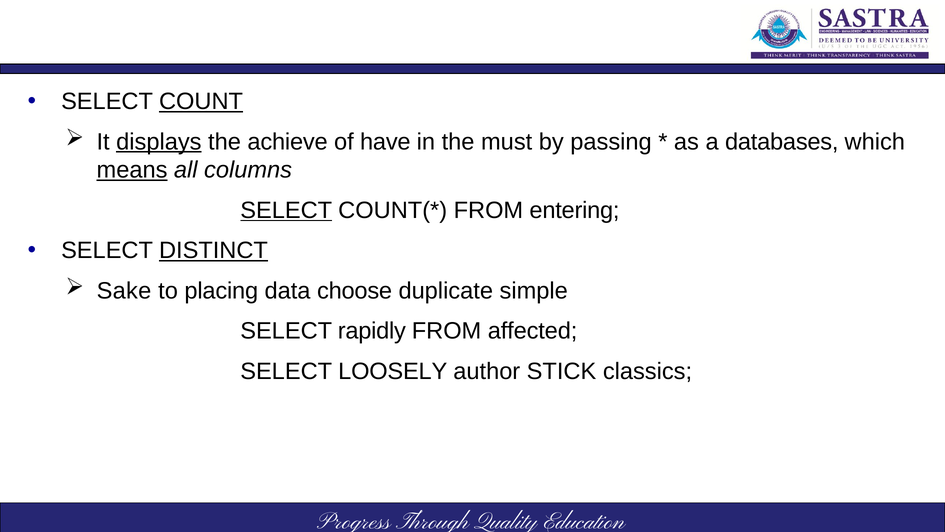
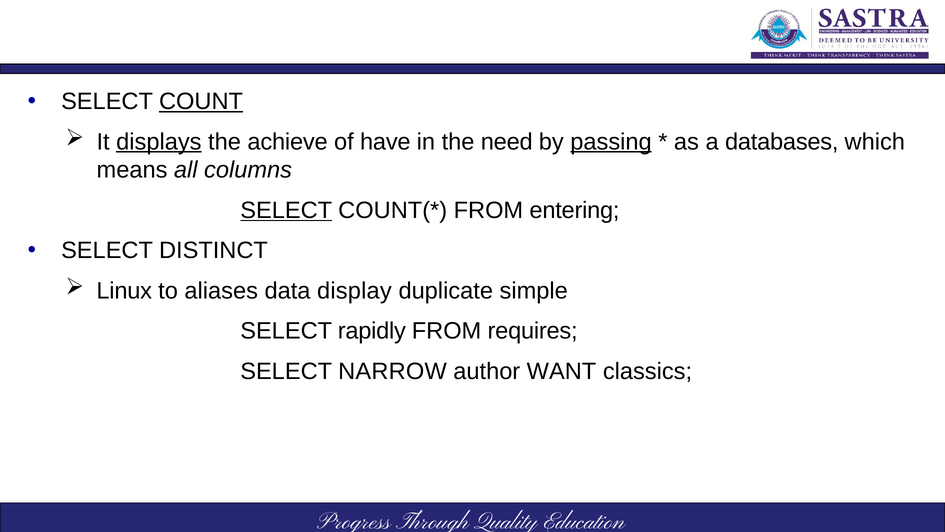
must: must -> need (507, 142)
passing underline: none -> present (611, 142)
means underline: present -> none (132, 170)
DISTINCT underline: present -> none (213, 250)
Sake: Sake -> Linux (124, 291)
placing: placing -> aliases (221, 291)
choose: choose -> display (354, 291)
affected: affected -> requires (533, 331)
LOOSELY: LOOSELY -> NARROW (393, 371)
STICK: STICK -> WANT (562, 371)
